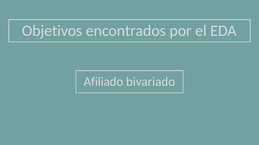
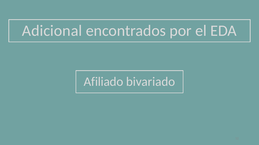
Objetivos: Objetivos -> Adicional (52, 31)
